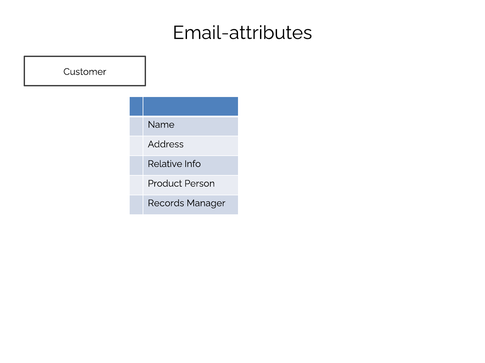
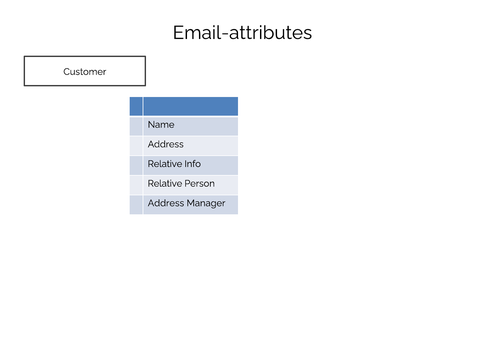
Product: Product -> Relative (165, 184)
Records: Records -> Address (166, 204)
